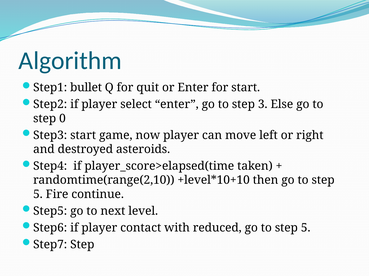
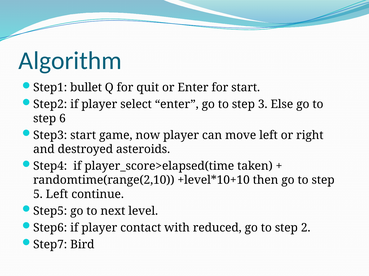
0: 0 -> 6 (62, 119)
5 Fire: Fire -> Left (57, 195)
5: 5 -> 2 (306, 228)
Step7 Step: Step -> Bird (82, 245)
